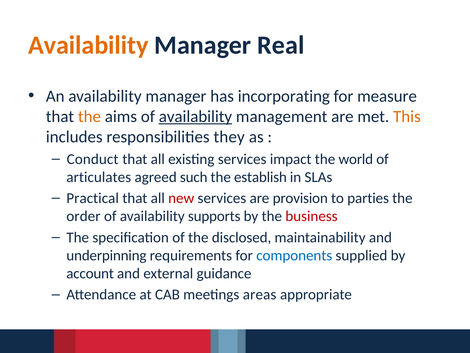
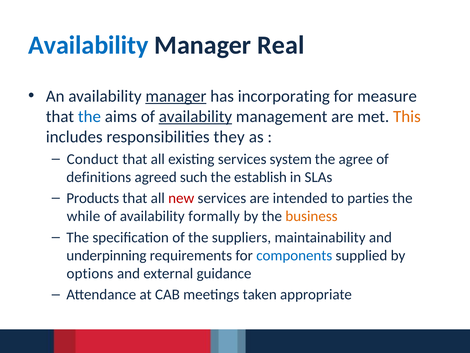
Availability colour: orange -> blue (88, 45)
manager underline: none -> present (176, 96)
the colour: orange -> blue (89, 116)
impact: impact -> system (291, 159)
world: world -> agree (356, 159)
articulates: articulates -> definitions (99, 177)
Practical: Practical -> Products (93, 198)
provision: provision -> intended (300, 198)
order: order -> while (83, 216)
supports: supports -> formally (214, 216)
business colour: red -> orange (311, 216)
disclosed: disclosed -> suppliers (242, 237)
account: account -> options (90, 273)
areas: areas -> taken (260, 294)
